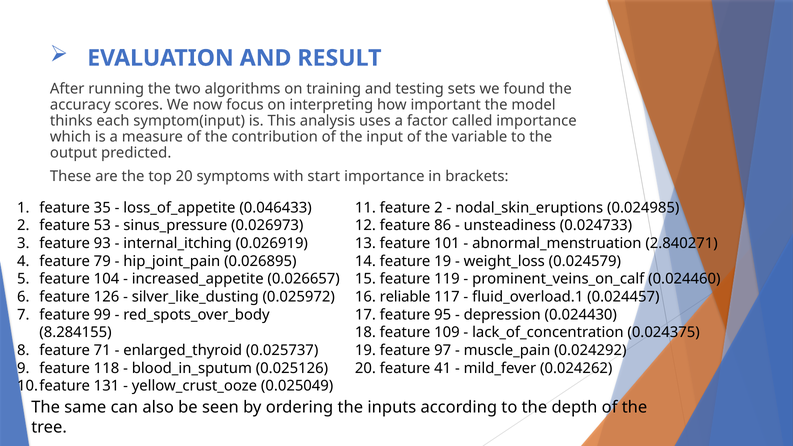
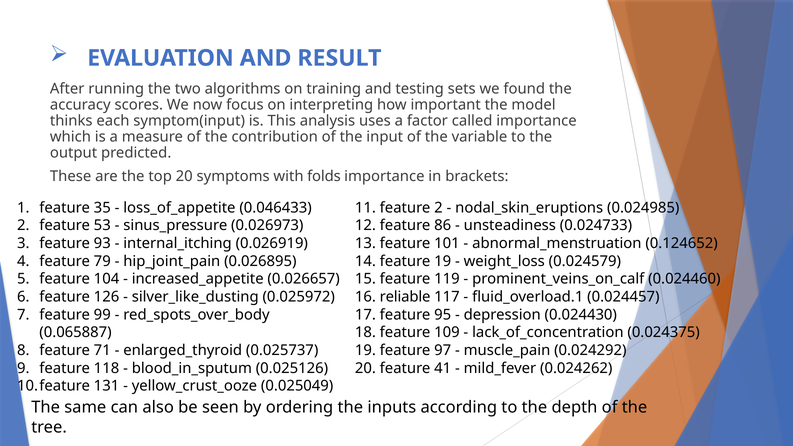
start: start -> folds (324, 177)
2.840271: 2.840271 -> 0.124652 (682, 243)
8.284155: 8.284155 -> 0.065887 (76, 333)
